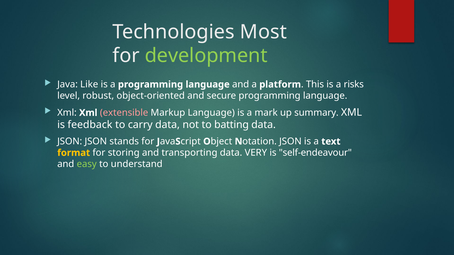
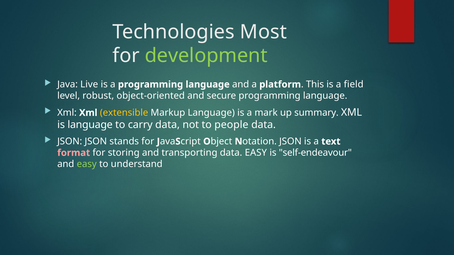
Like: Like -> Live (89, 85)
risks: risks -> field (354, 85)
extensible colour: pink -> yellow (124, 113)
is feedback: feedback -> language (90, 125)
batting: batting -> people (231, 125)
format colour: yellow -> pink (74, 153)
data VERY: VERY -> EASY (256, 153)
